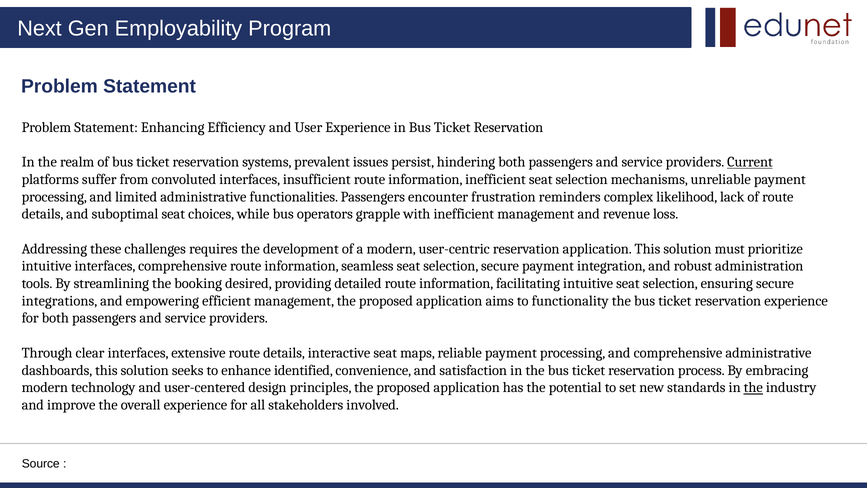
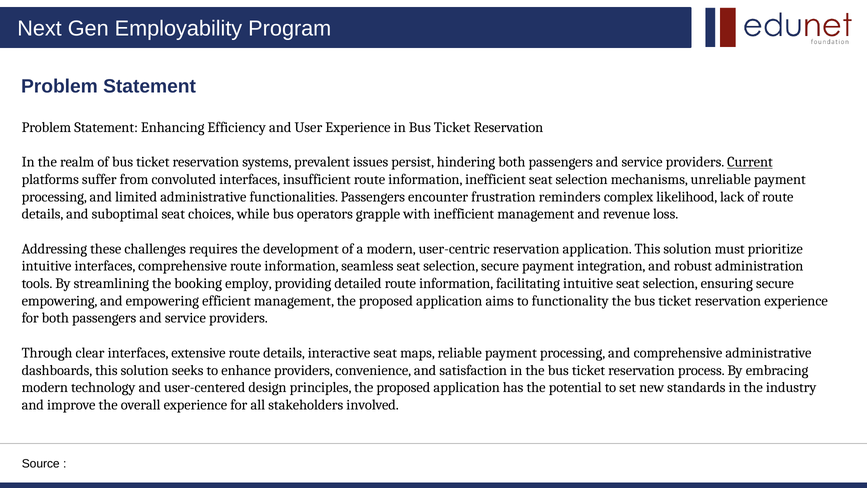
desired: desired -> employ (248, 283)
integrations: integrations -> empowering (60, 301)
enhance identified: identified -> providers (303, 370)
the underline: present -> none (753, 387)
